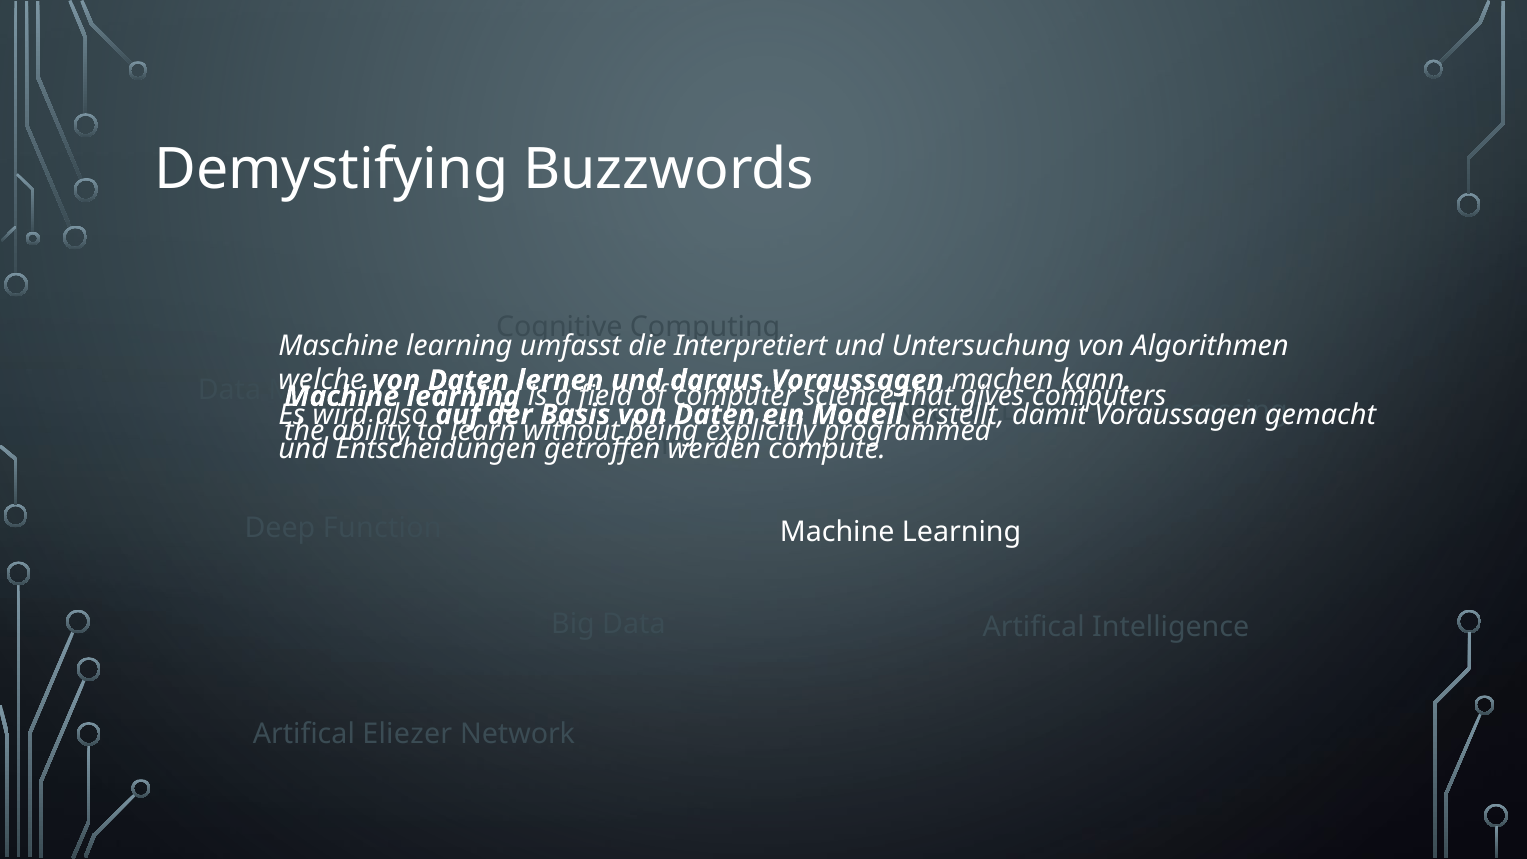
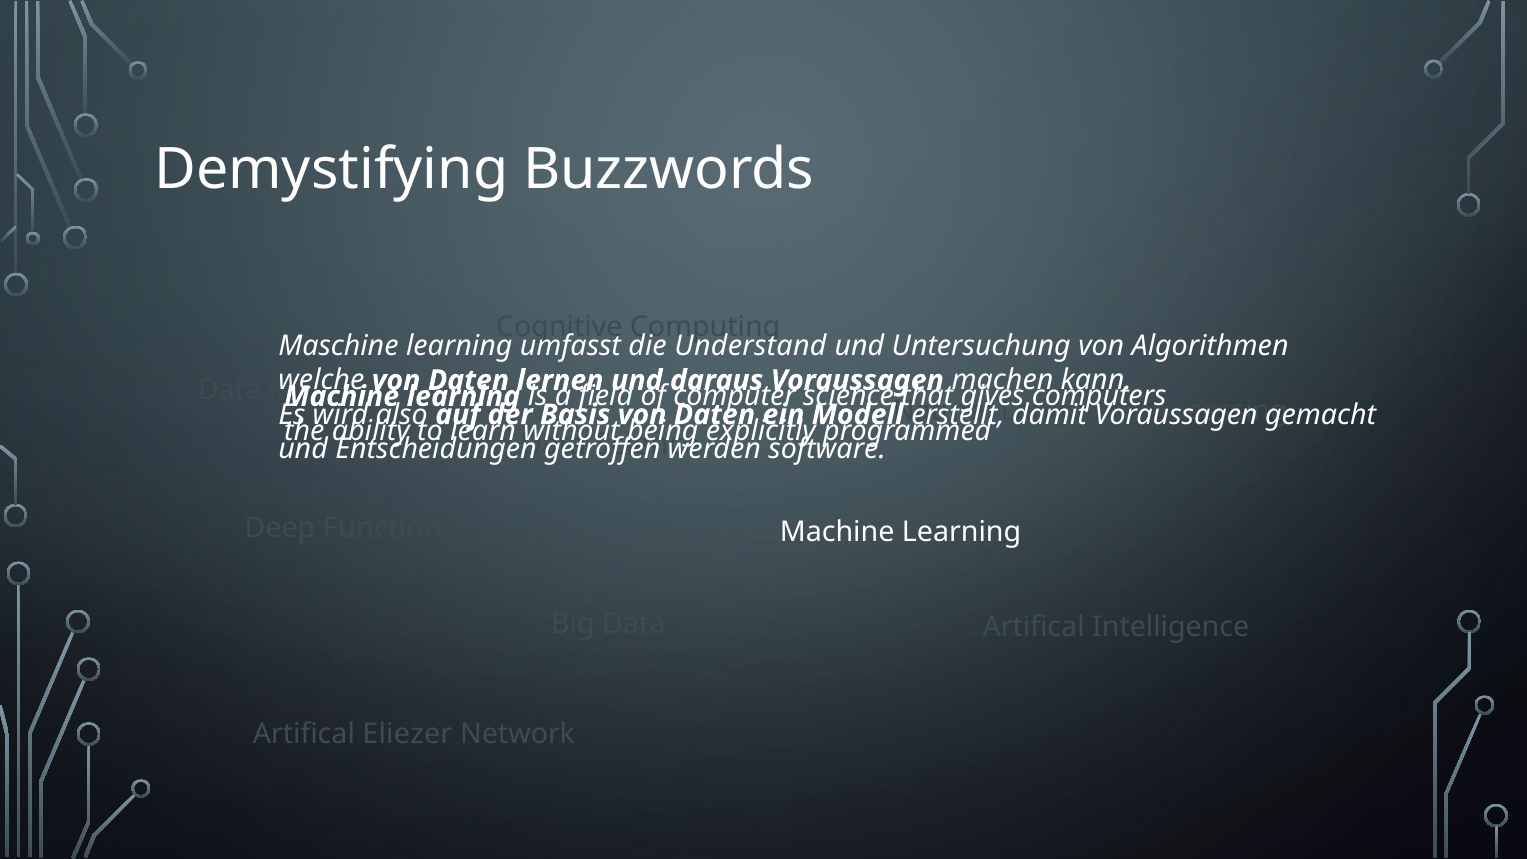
Interpretiert: Interpretiert -> Understand (750, 346)
compute: compute -> software (827, 449)
